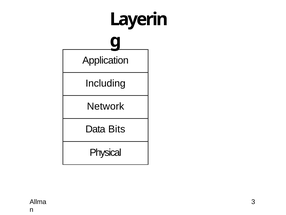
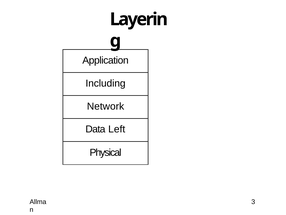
Bits: Bits -> Left (117, 129)
